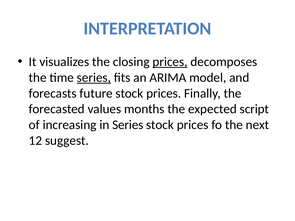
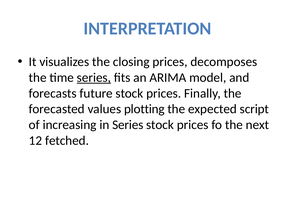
prices underline: present -> none (170, 62)
months: months -> plotting (144, 109)
suggest: suggest -> fetched (67, 141)
